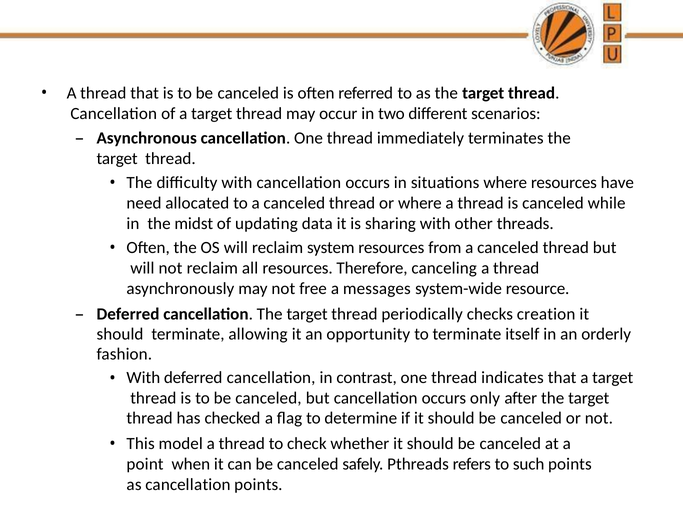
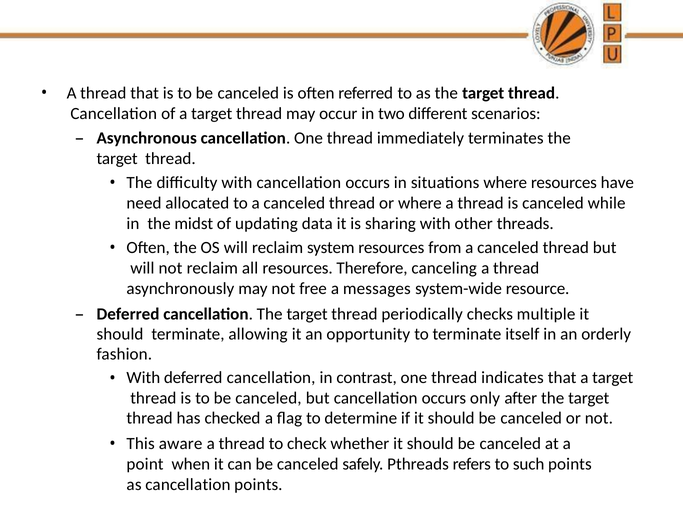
creation: creation -> multiple (546, 314)
model: model -> aware (181, 444)
